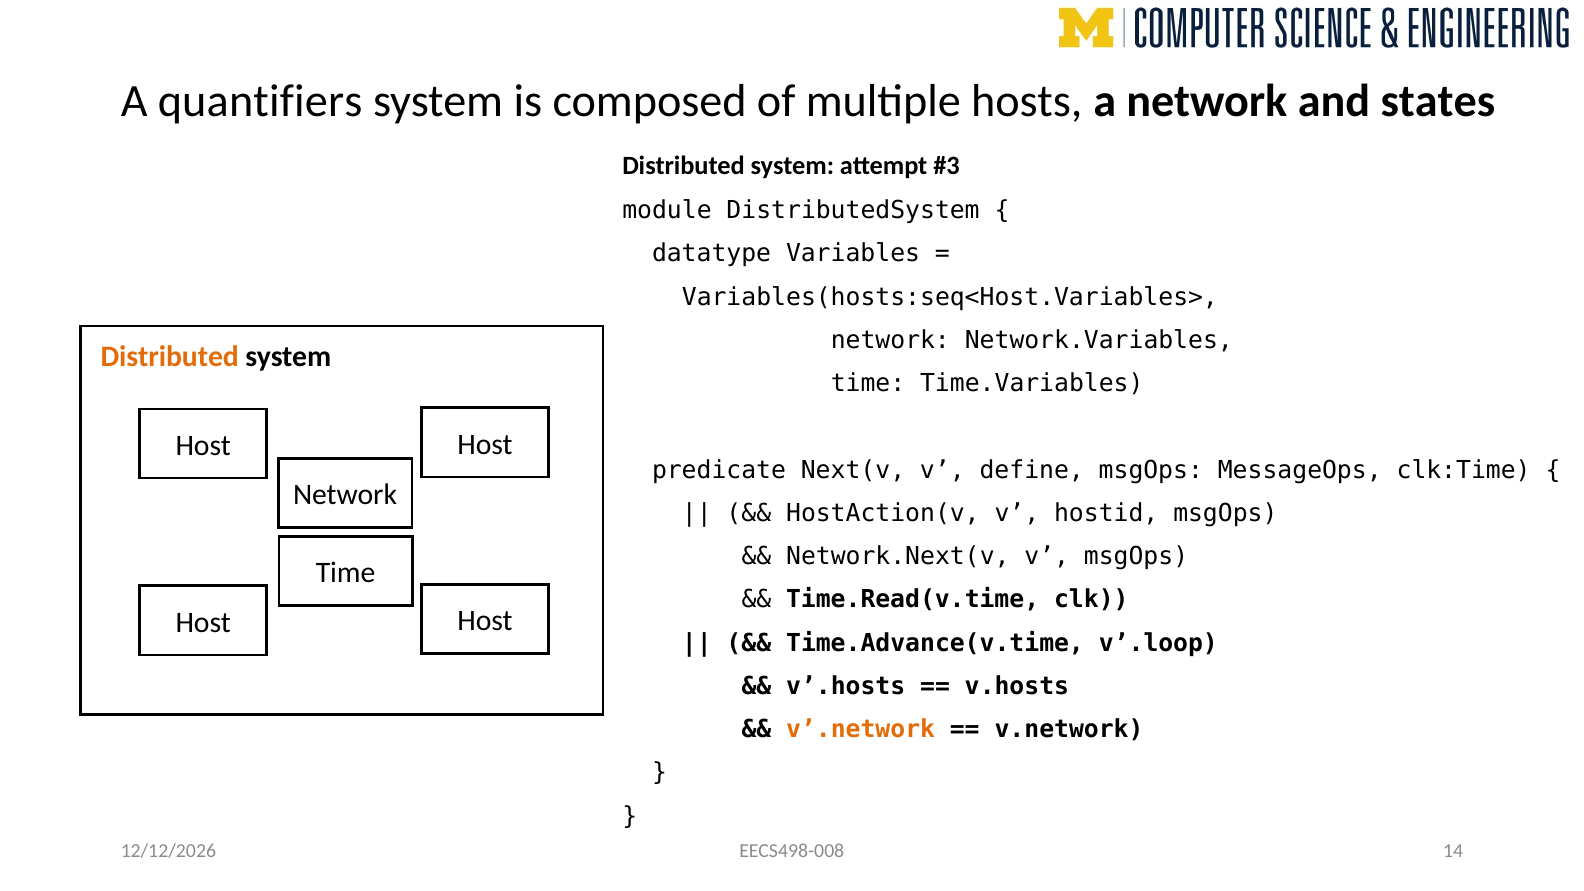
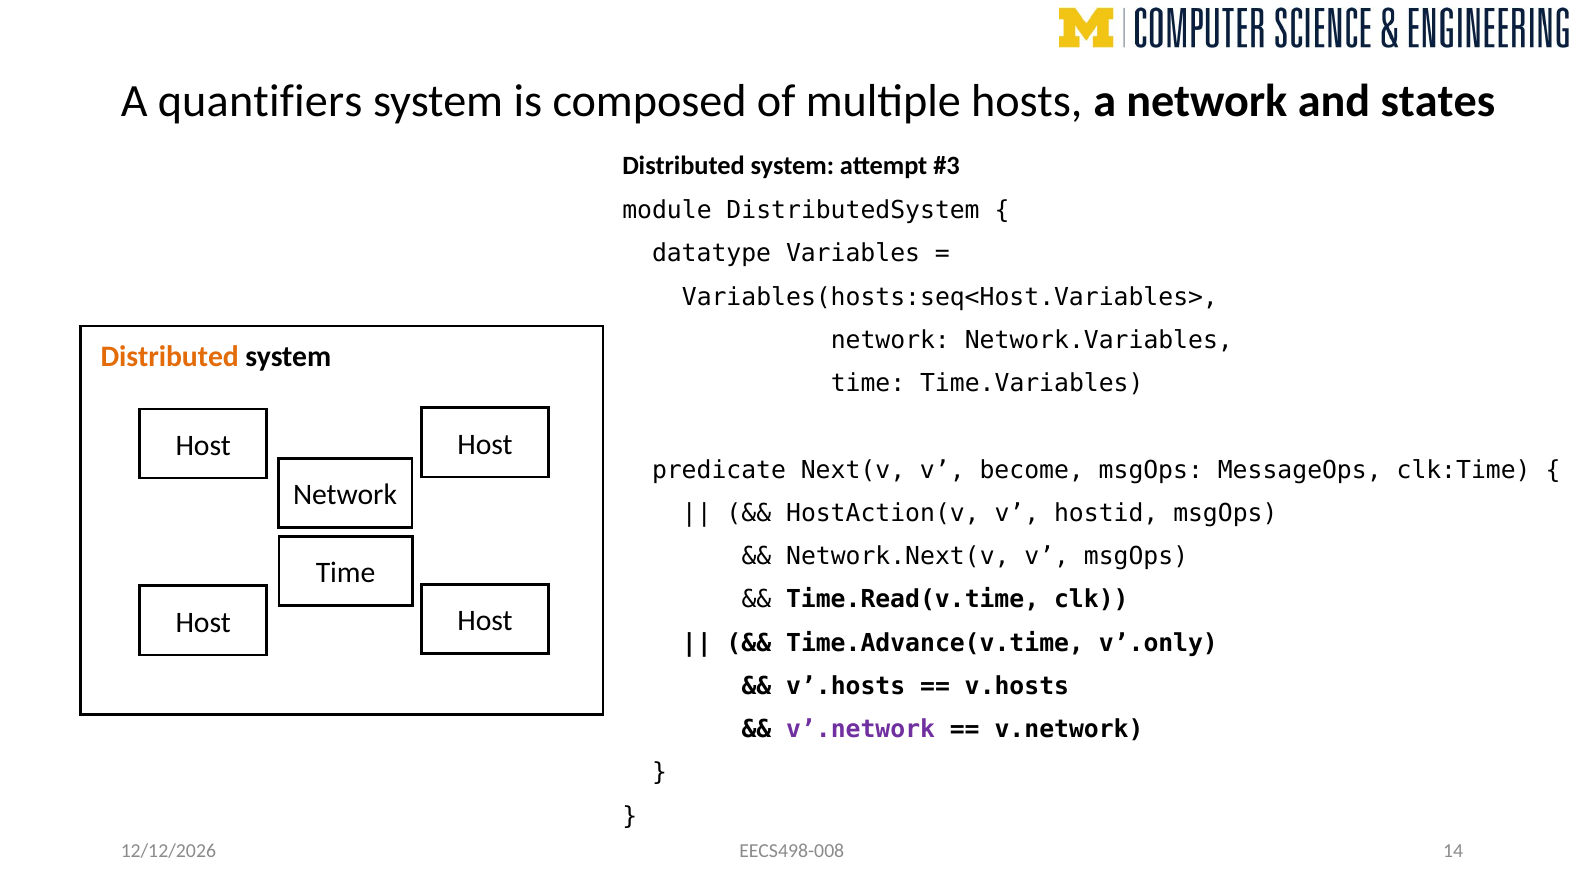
define: define -> become (1032, 470)
v’.loop: v’.loop -> v’.only (1158, 643)
v’.network colour: orange -> purple (861, 729)
